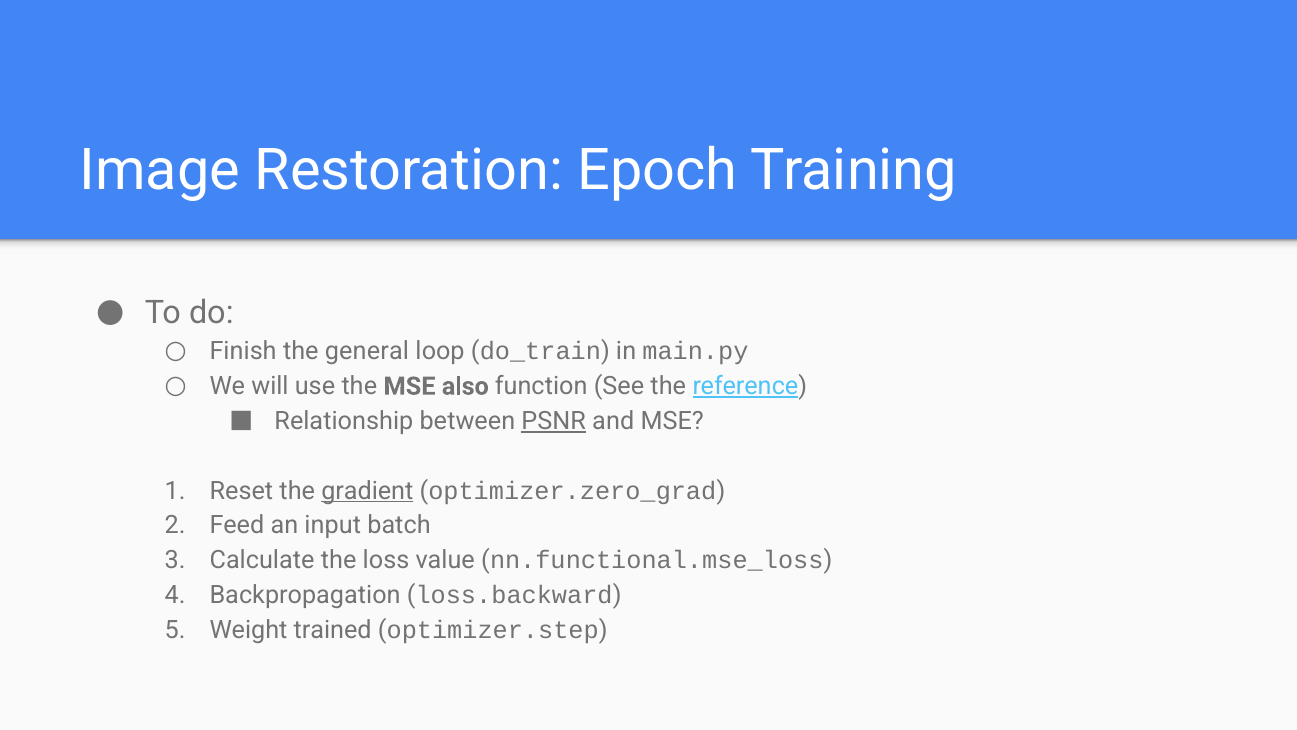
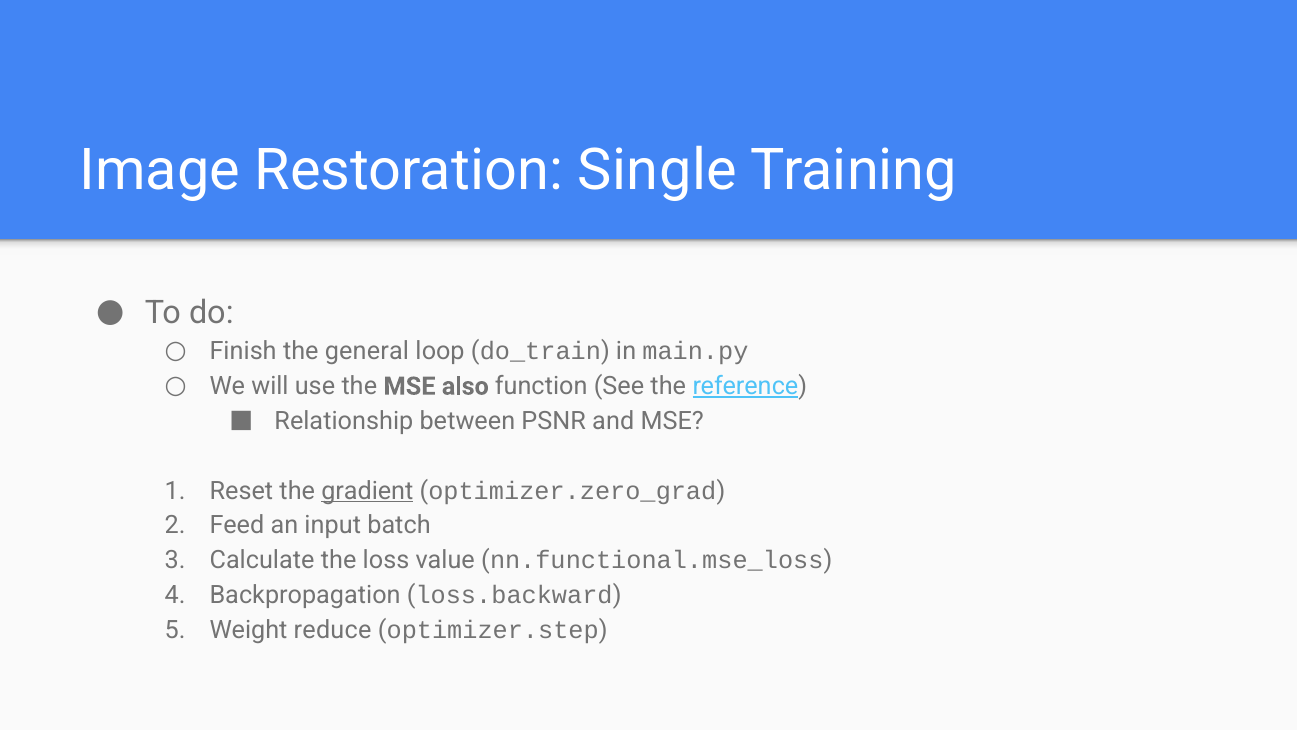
Epoch: Epoch -> Single (657, 170)
PSNR underline: present -> none (554, 421)
trained: trained -> reduce (333, 630)
